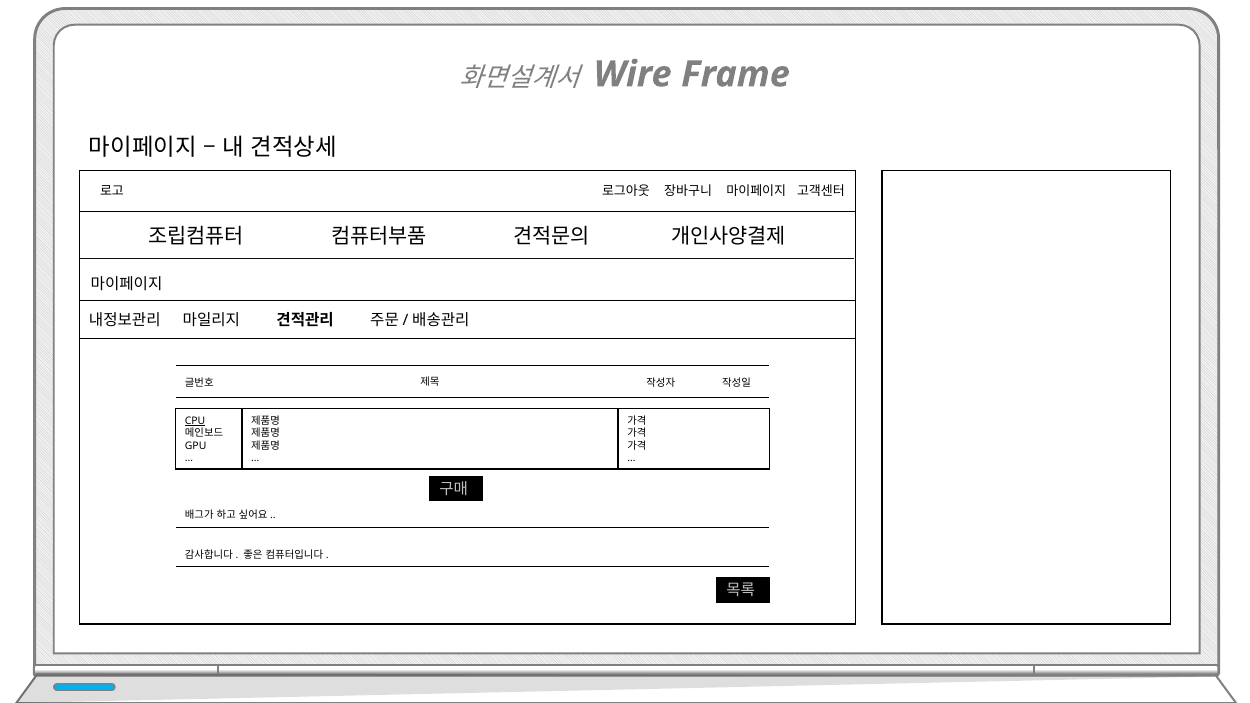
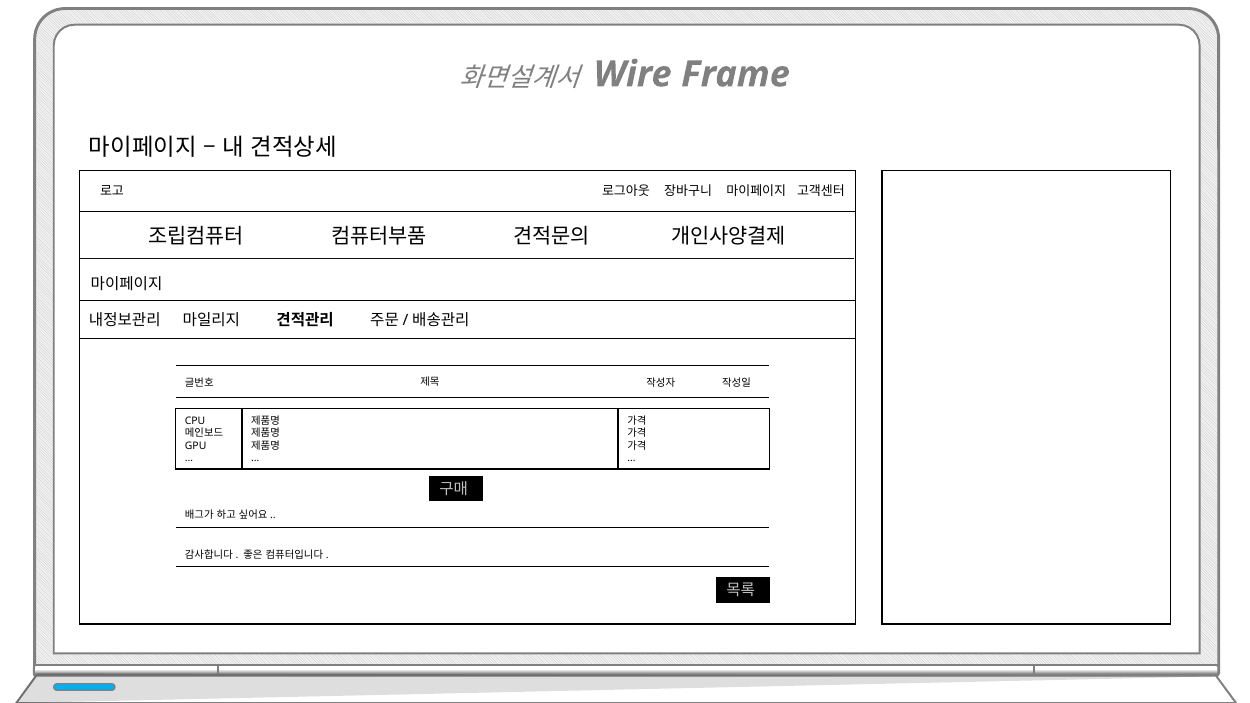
CPU underline: present -> none (195, 421)
